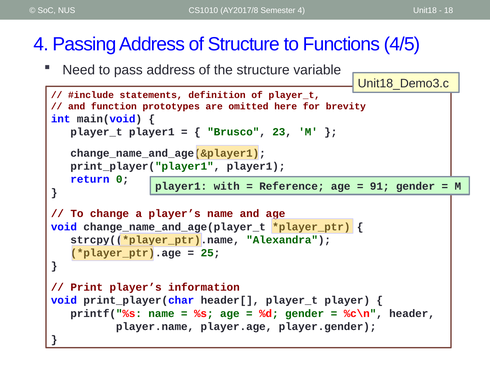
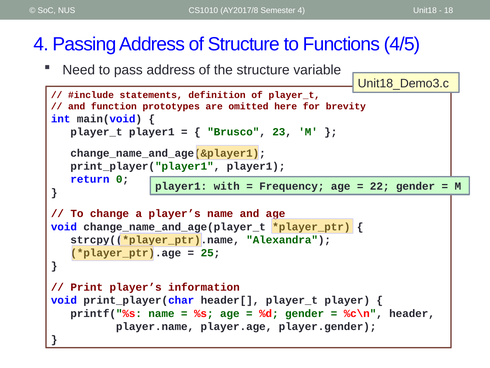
Reference: Reference -> Frequency (292, 186)
91: 91 -> 22 (380, 186)
